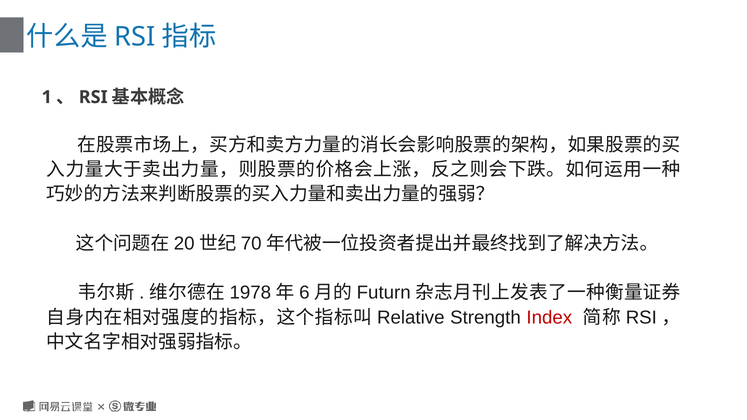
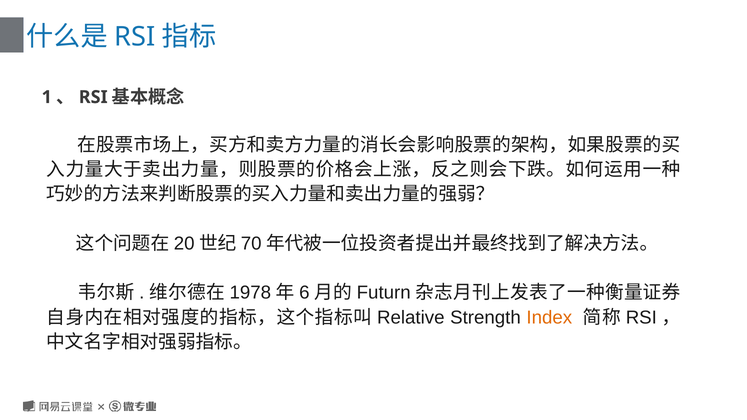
Index colour: red -> orange (549, 318)
